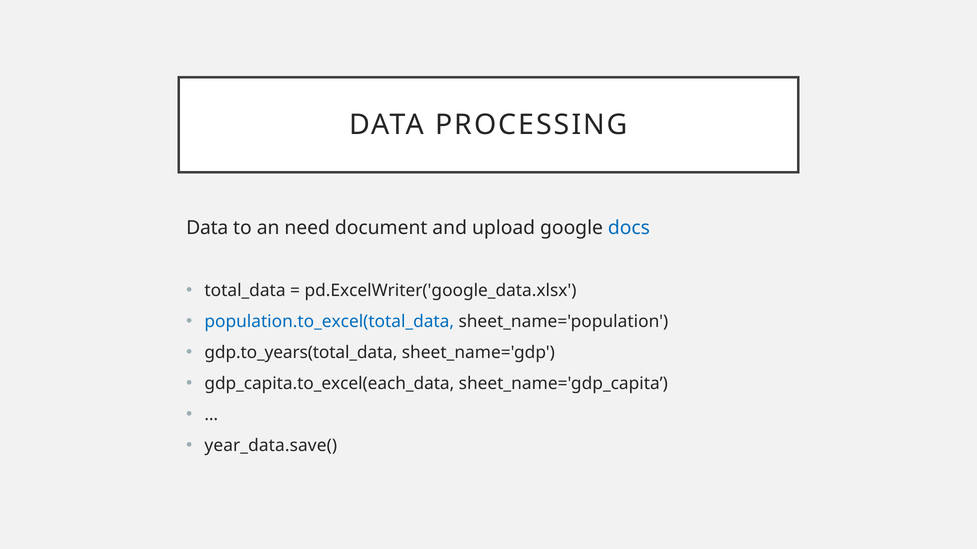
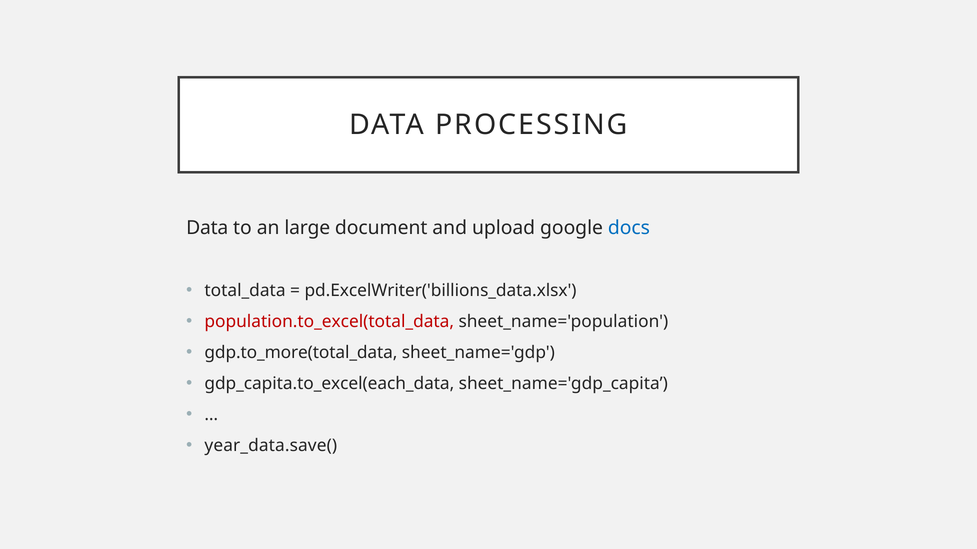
need: need -> large (307, 228)
pd.ExcelWriter('google_data.xlsx: pd.ExcelWriter('google_data.xlsx -> pd.ExcelWriter('billions_data.xlsx (441, 291)
population.to_excel(total_data colour: blue -> red (329, 322)
gdp.to_years(total_data: gdp.to_years(total_data -> gdp.to_more(total_data (301, 353)
